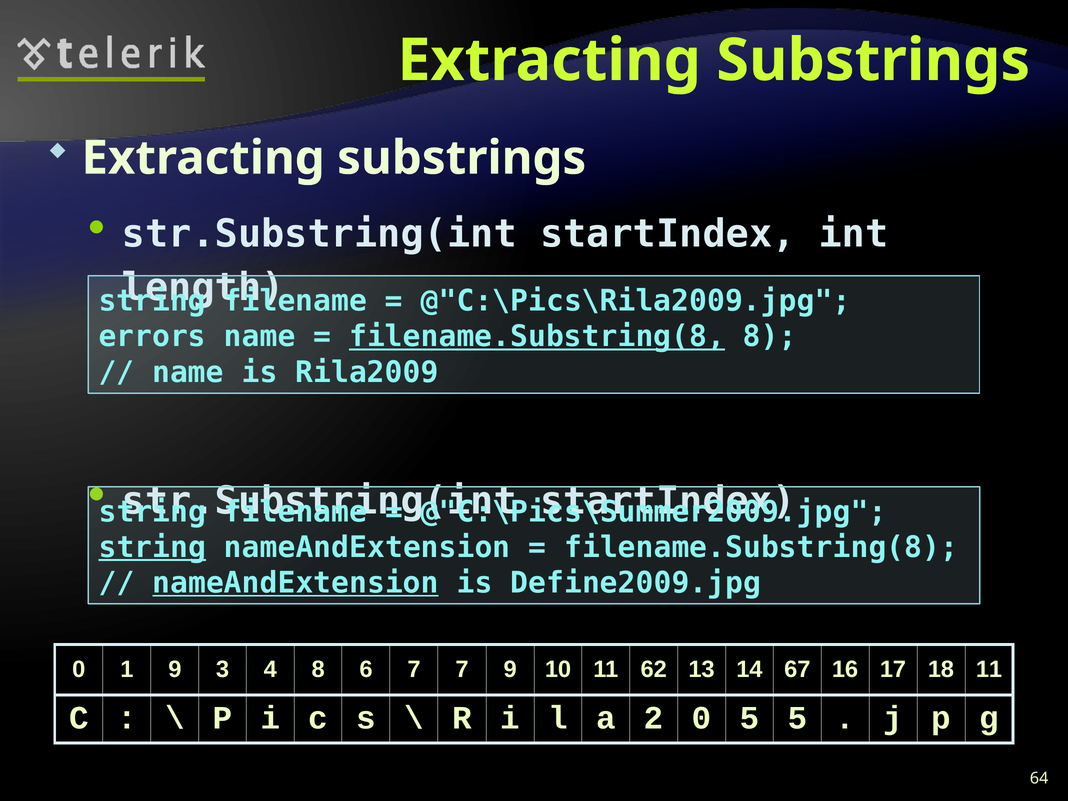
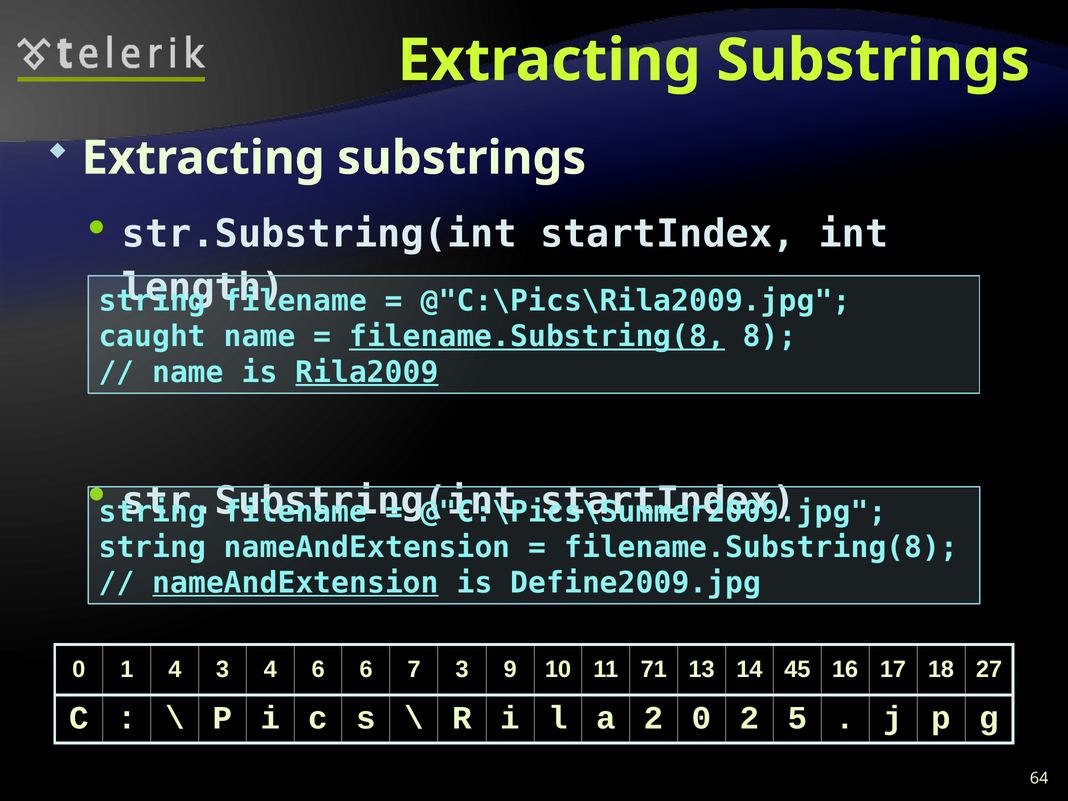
errors: errors -> caught (152, 337)
Rila2009 underline: none -> present (367, 372)
string underline: present -> none (152, 547)
1 9: 9 -> 4 (175, 669)
4 8: 8 -> 6 (318, 669)
7 7: 7 -> 3 (462, 669)
62: 62 -> 71 (654, 669)
67: 67 -> 45 (797, 669)
18 11: 11 -> 27 (989, 669)
0 5: 5 -> 2 (750, 718)
